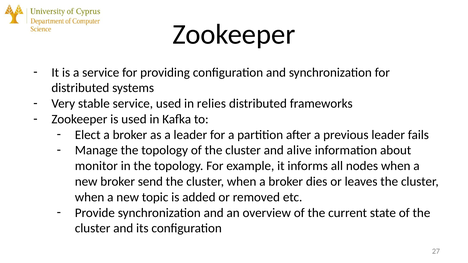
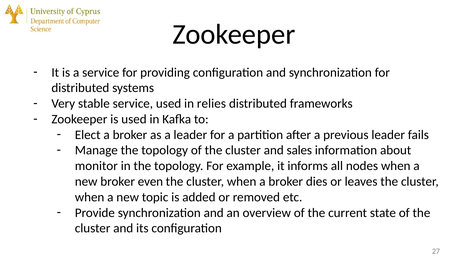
alive: alive -> sales (299, 151)
send: send -> even (150, 182)
